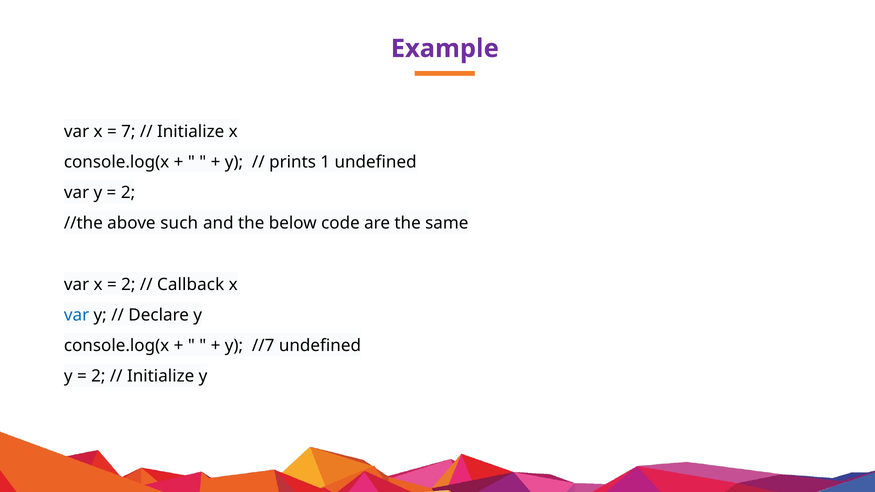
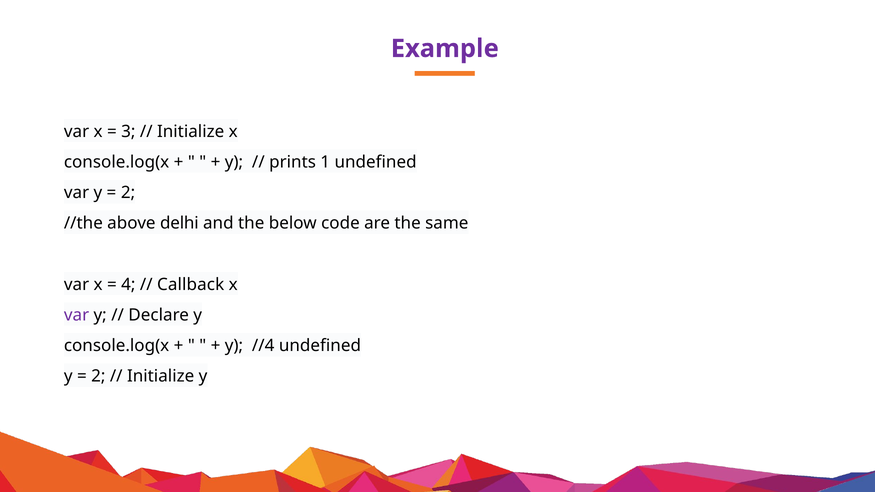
7: 7 -> 3 (128, 131)
such: such -> delhi (179, 223)
2: 2 -> 4 (128, 285)
var colour: blue -> purple (77, 315)
//7: //7 -> //4 (263, 346)
